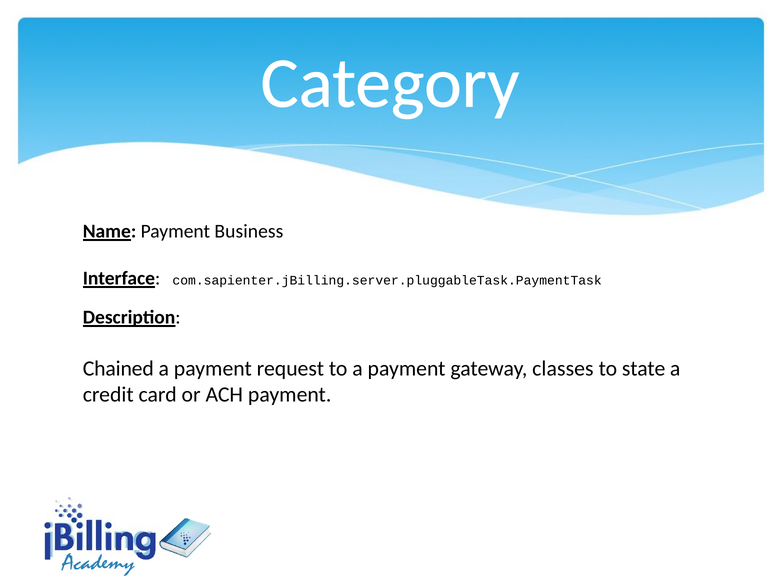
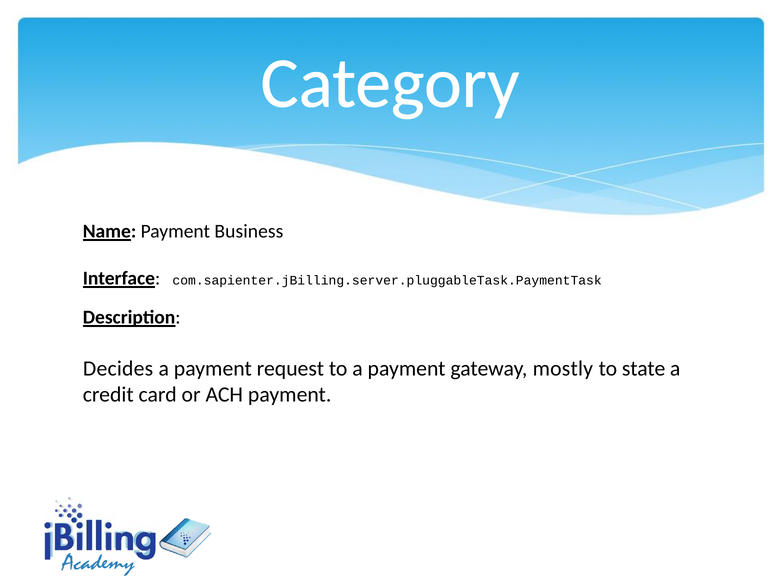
Chained: Chained -> Decides (118, 368)
classes: classes -> mostly (563, 368)
